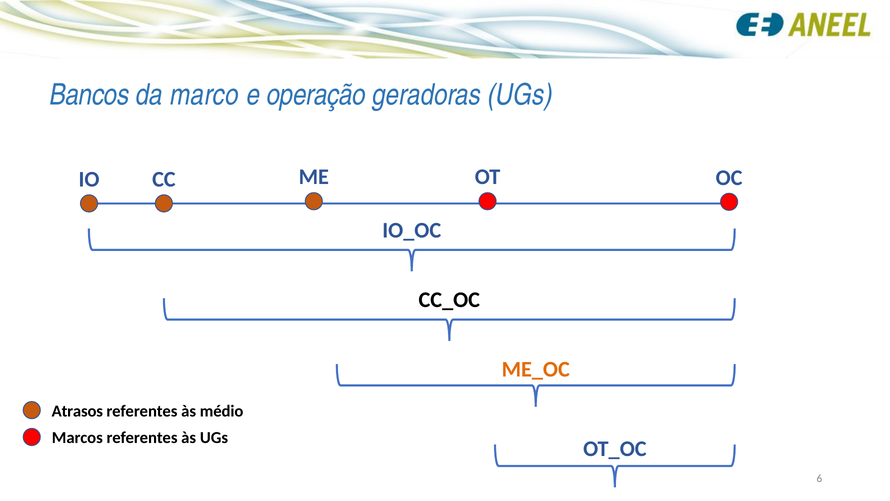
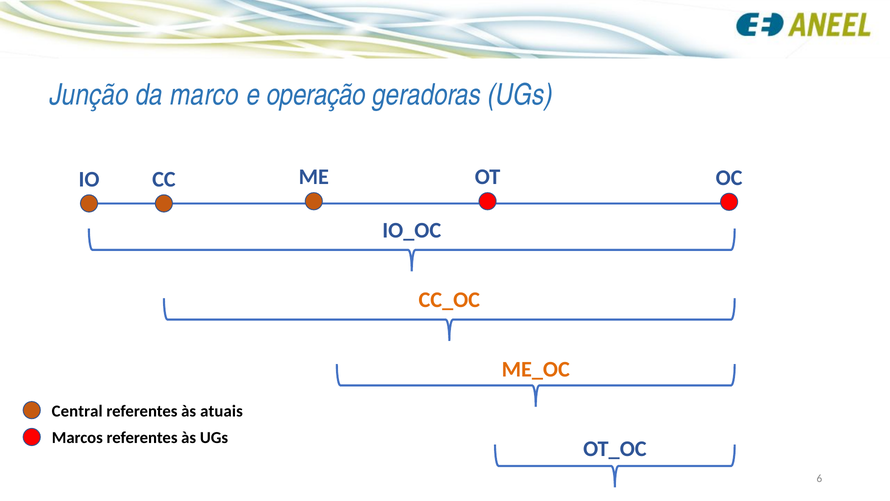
Bancos: Bancos -> Junção (89, 95)
CC_OC colour: black -> orange (449, 300)
Atrasos: Atrasos -> Central (77, 411)
médio: médio -> atuais (221, 411)
